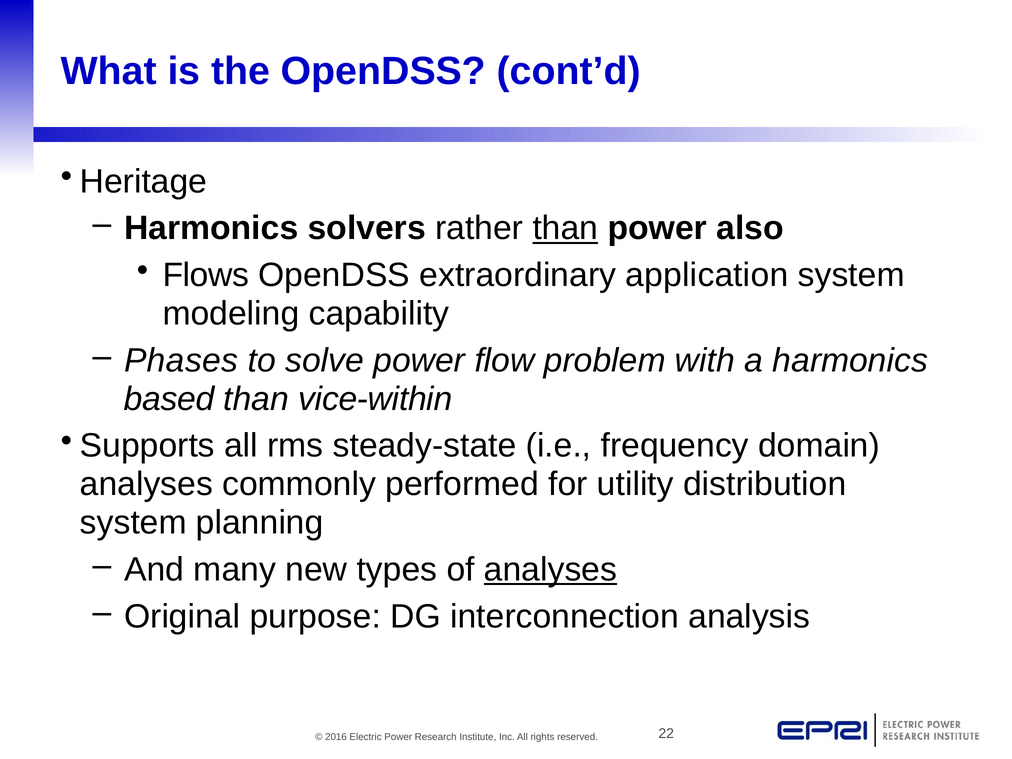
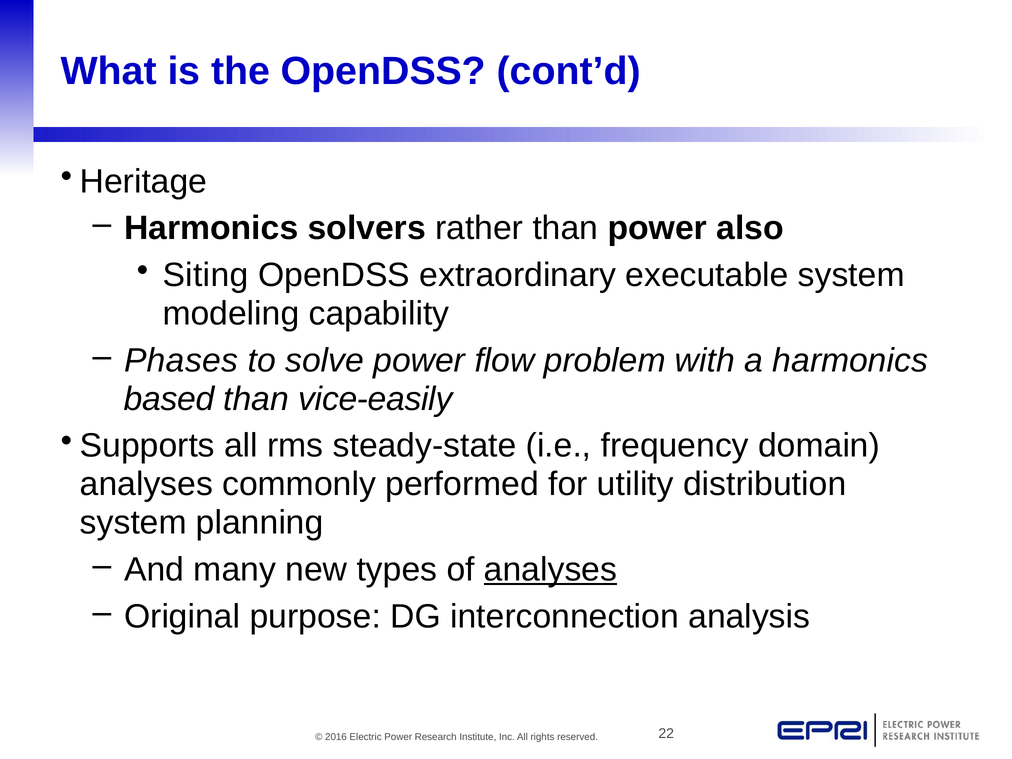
than underline: present -> none (565, 228)
Flows: Flows -> Siting (206, 275)
application: application -> executable (707, 275)
vice-within: vice-within -> vice-easily (375, 399)
